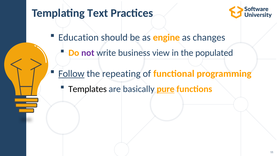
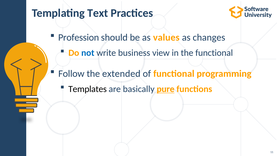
Education: Education -> Profession (79, 37)
engine: engine -> values (166, 37)
not colour: purple -> blue (88, 53)
the populated: populated -> functional (214, 53)
Follow underline: present -> none (71, 74)
repeating: repeating -> extended (121, 74)
